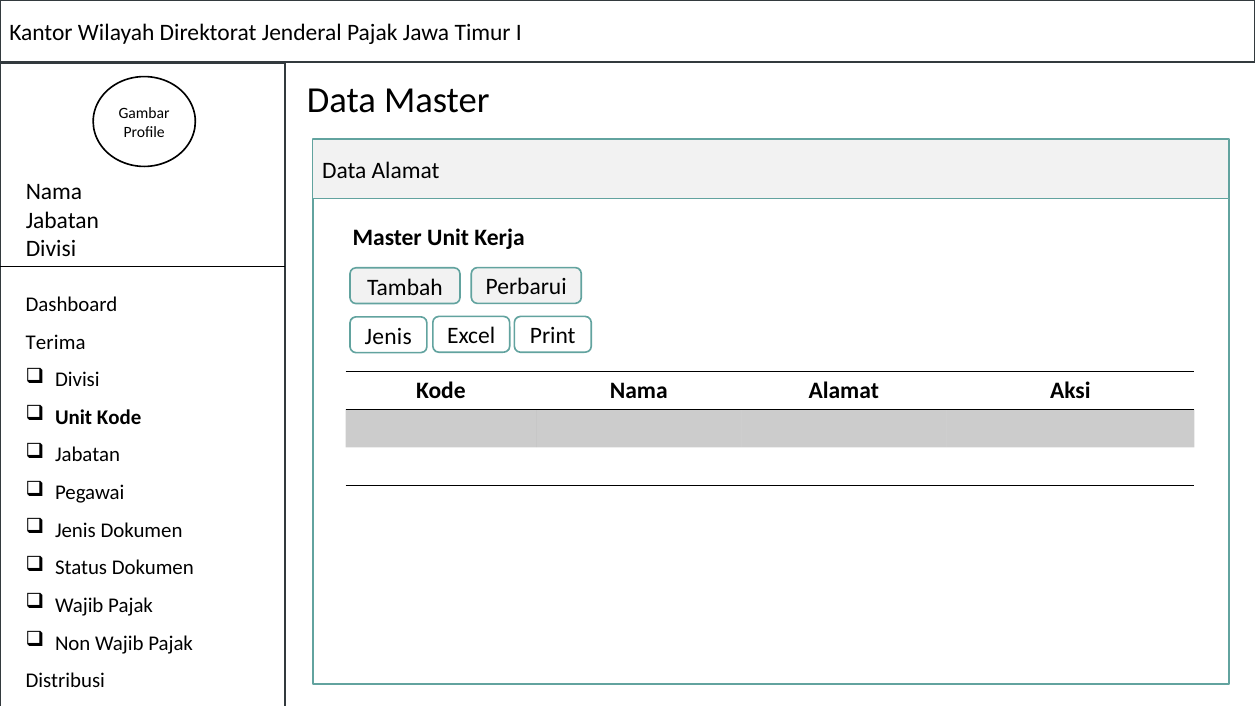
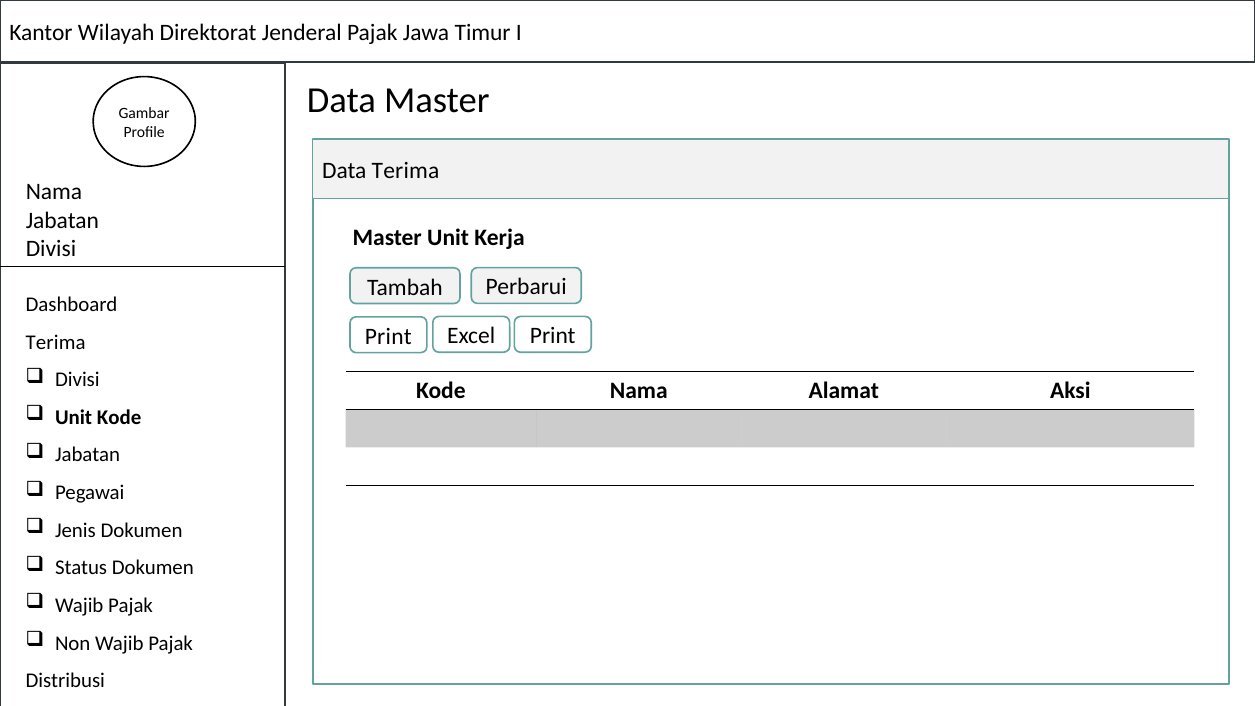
Data Alamat: Alamat -> Terima (406, 171)
Jenis: Jenis -> Print (388, 336)
